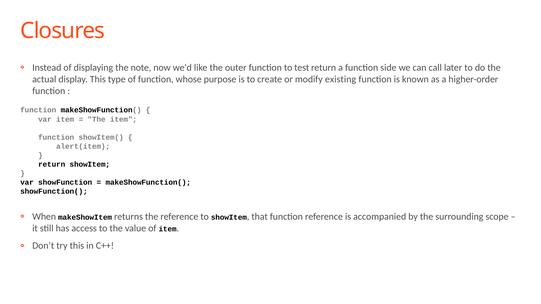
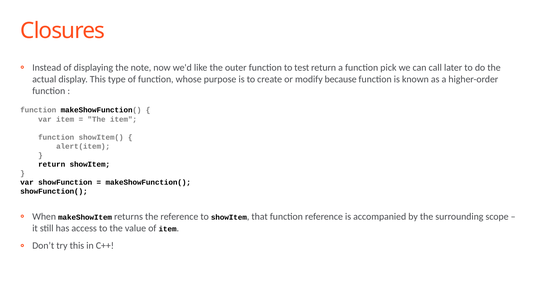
side: side -> pick (388, 68)
existing: existing -> because (341, 79)
